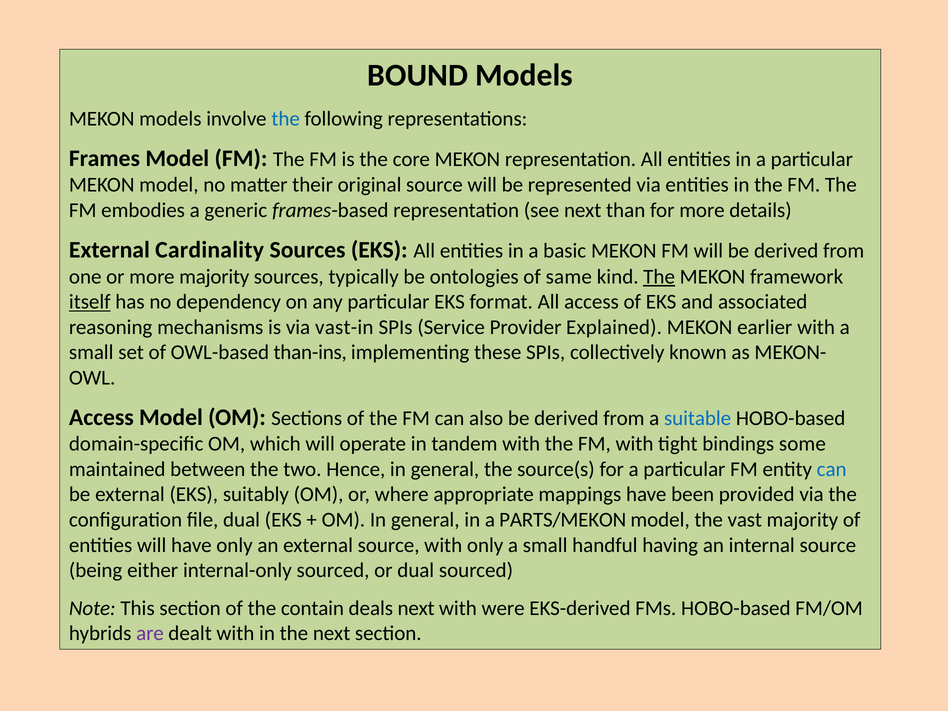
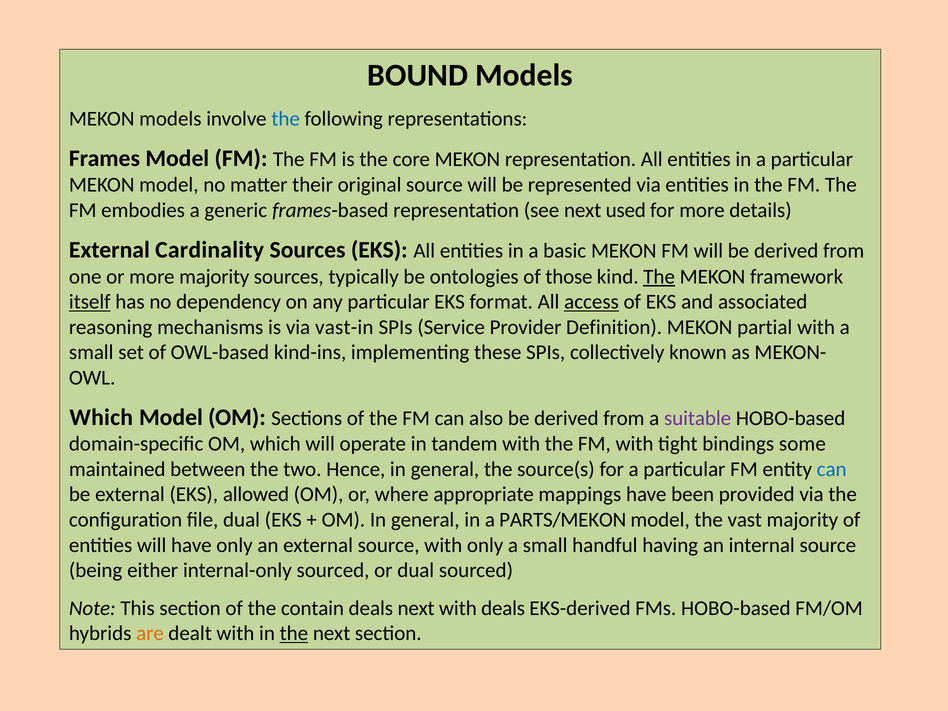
than: than -> used (626, 210)
same: same -> those (569, 277)
access underline: none -> present (592, 302)
Explained: Explained -> Definition (614, 327)
earlier: earlier -> partial (765, 327)
than-ins: than-ins -> kind-ins (310, 352)
Access: Access -> Which (101, 417)
suitable colour: blue -> purple (698, 418)
suitably: suitably -> allowed (256, 495)
with were: were -> deals (503, 608)
are colour: purple -> orange (150, 633)
the underline: none -> present (294, 633)
